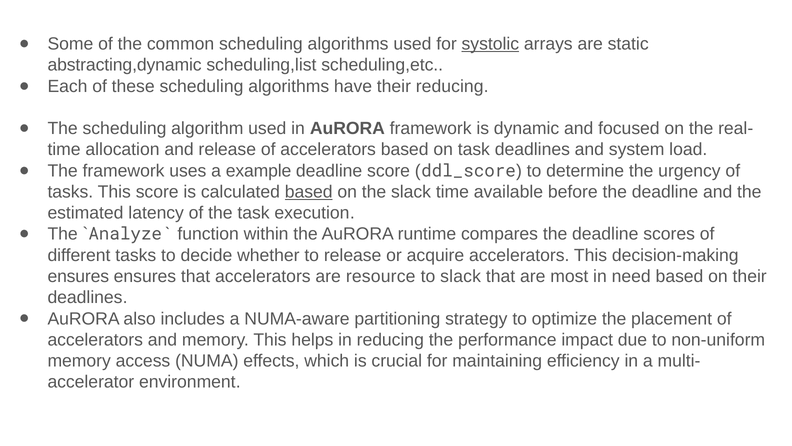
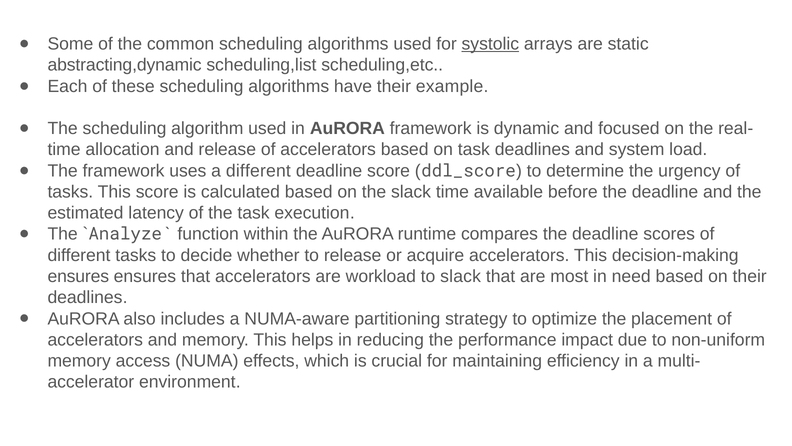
their reducing: reducing -> example (452, 86)
a example: example -> different (258, 171)
based underline: present -> none (309, 192)
resource: resource -> workload (381, 276)
